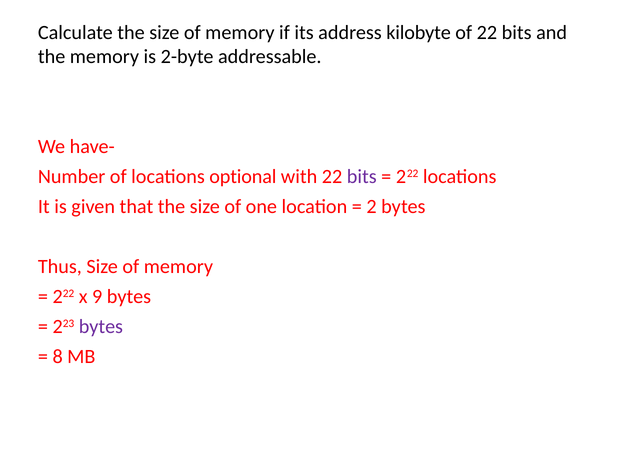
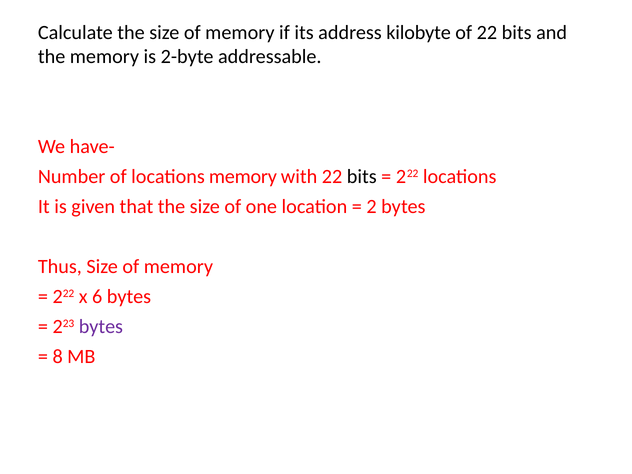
locations optional: optional -> memory (243, 176)
bits colour: purple -> black (362, 176)
9: 9 -> 6 (97, 296)
